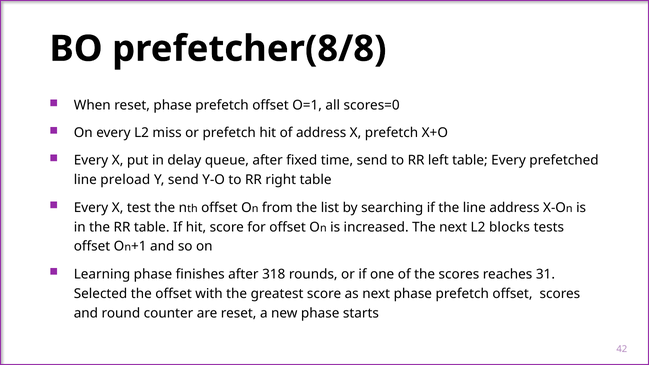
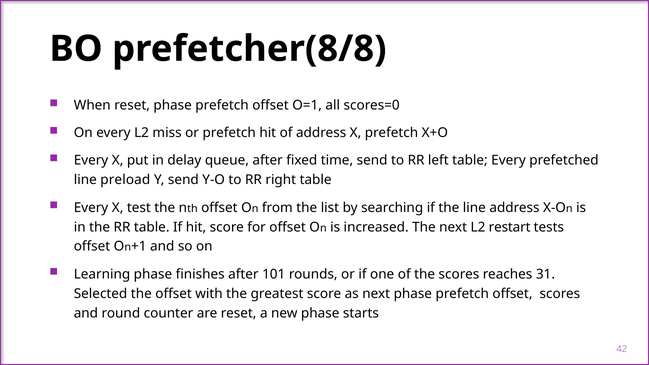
blocks: blocks -> restart (510, 227)
318: 318 -> 101 (274, 274)
